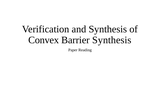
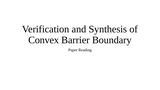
Barrier Synthesis: Synthesis -> Boundary (112, 40)
